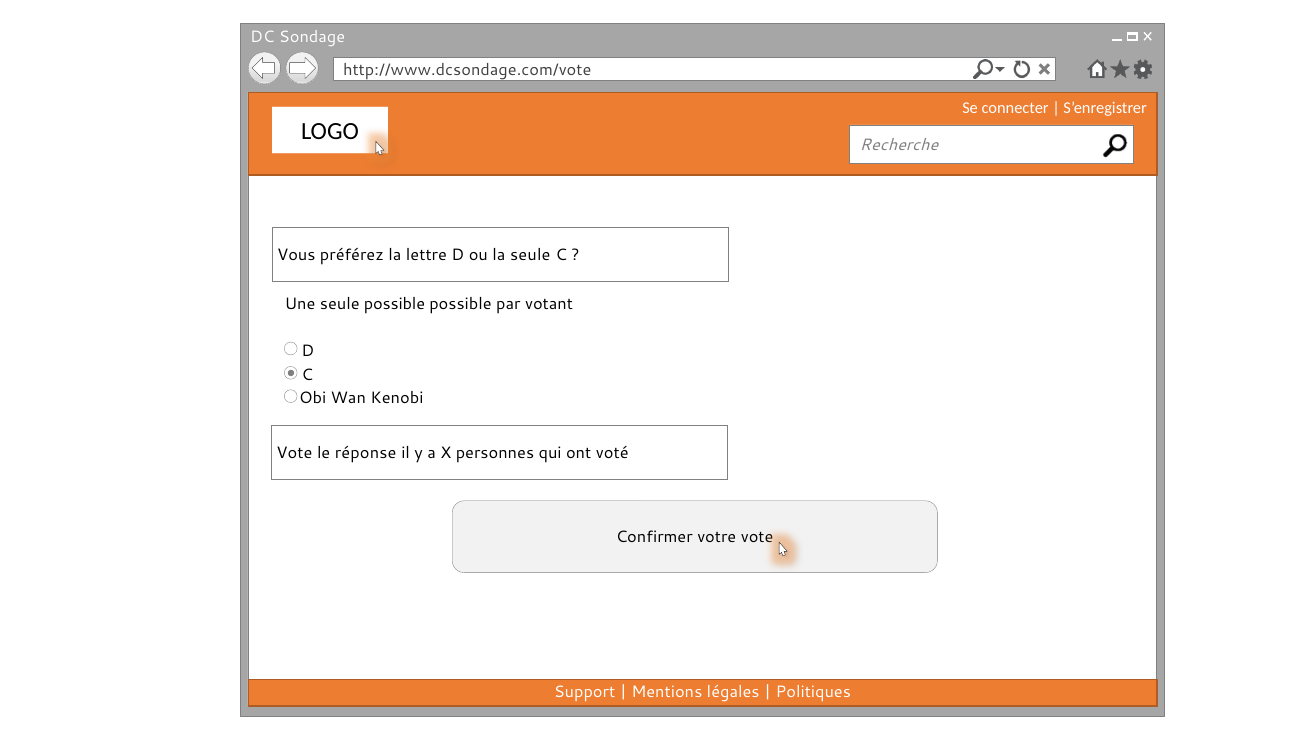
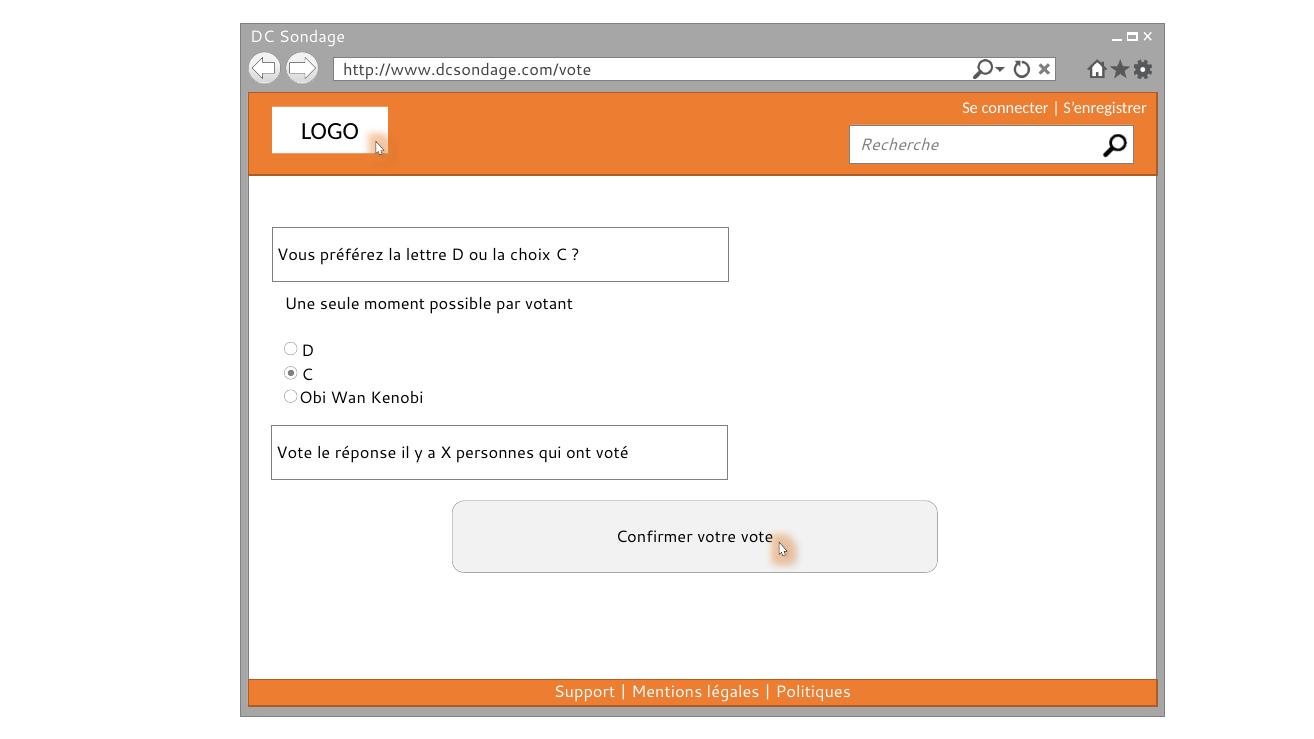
la seule: seule -> choix (530, 255)
seule possible: possible -> moment (395, 304)
